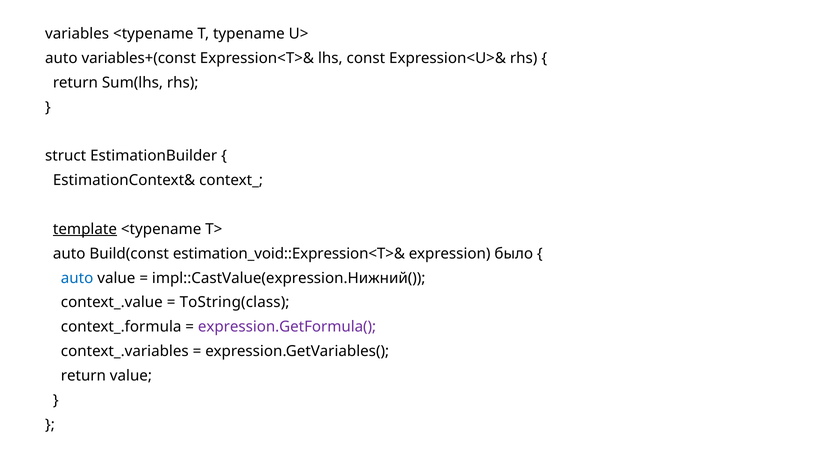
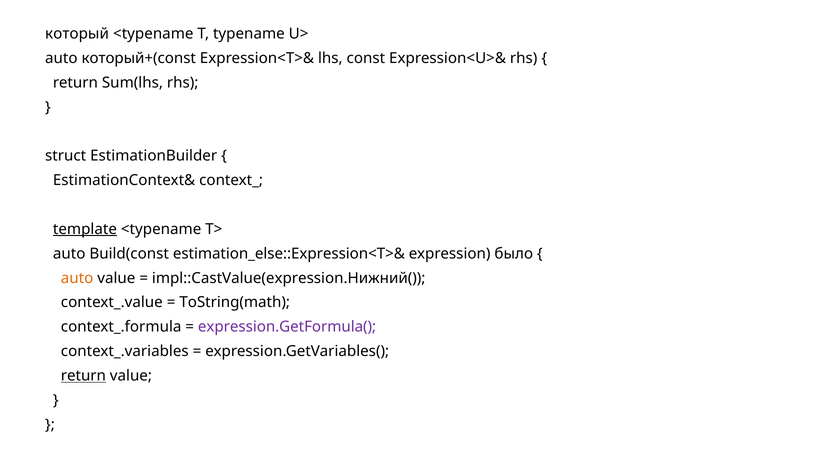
variables: variables -> который (77, 34)
variables+(const: variables+(const -> который+(const (139, 58)
estimation_void::Expression<T>&: estimation_void::Expression<T>& -> estimation_else::Expression<T>& (289, 254)
auto colour: blue -> orange (77, 278)
ToString(class: ToString(class -> ToString(math (235, 303)
return underline: none -> present (83, 376)
